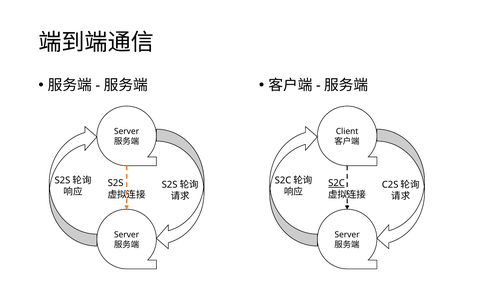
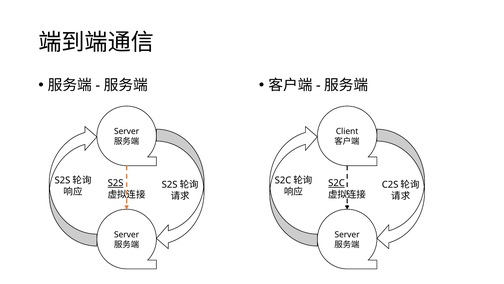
S2S underline: none -> present (116, 183)
